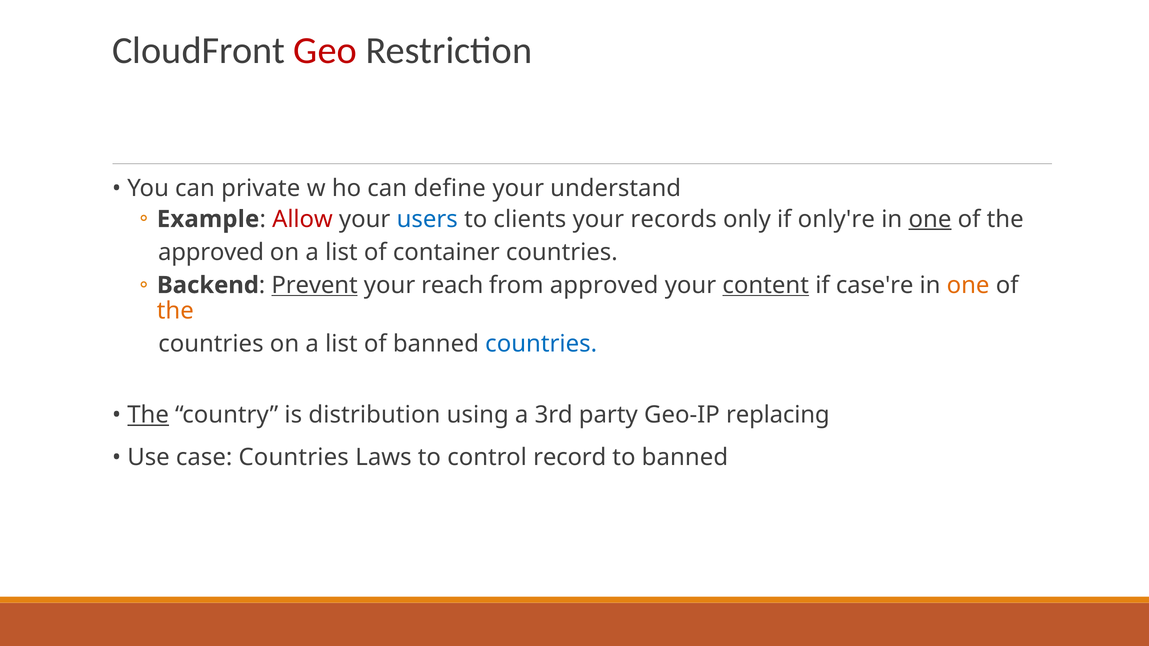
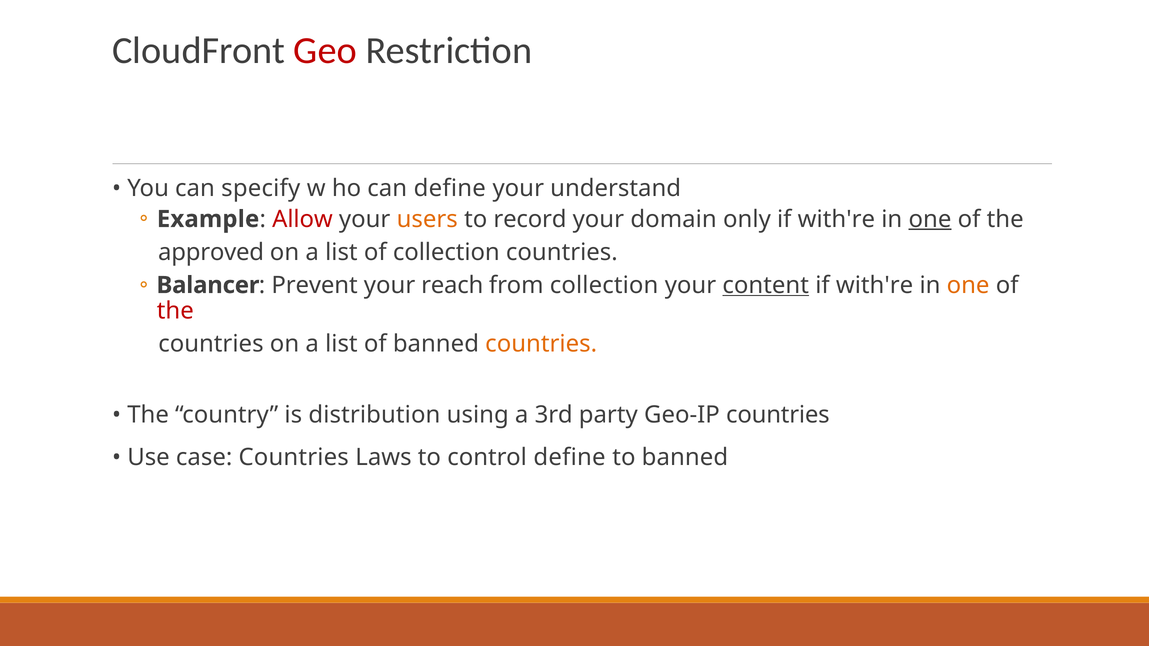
private: private -> specify (261, 189)
users colour: blue -> orange (427, 219)
clients: clients -> record (530, 219)
records: records -> domain (674, 219)
only if only're: only're -> with're (836, 219)
of container: container -> collection (446, 252)
Backend: Backend -> Balancer (208, 285)
Prevent underline: present -> none (315, 285)
from approved: approved -> collection (604, 285)
case're: case're -> with're (875, 285)
the colour: orange -> red (175, 311)
countries colour: blue -> orange (541, 344)
The underline: present -> none (148, 415)
Geo-IP replacing: replacing -> countries (778, 415)
control record: record -> define (570, 458)
